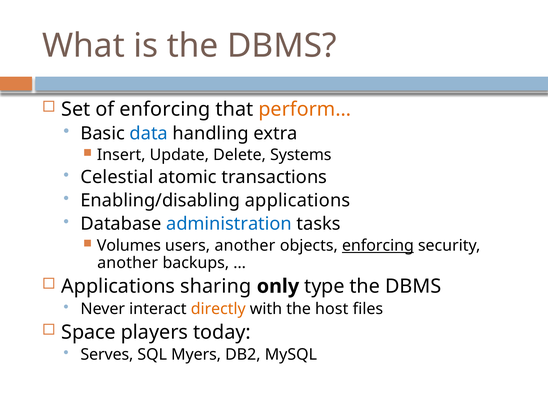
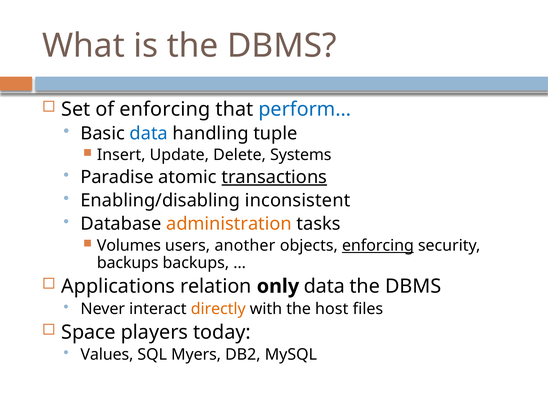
perform… colour: orange -> blue (305, 109)
extra: extra -> tuple (275, 133)
Celestial: Celestial -> Paradise (117, 177)
transactions underline: none -> present (274, 177)
Enabling/disabling applications: applications -> inconsistent (298, 201)
administration colour: blue -> orange (229, 224)
another: another -> backups (128, 263)
sharing: sharing -> relation (216, 286)
only type: type -> data (324, 286)
Serves: Serves -> Values (107, 355)
